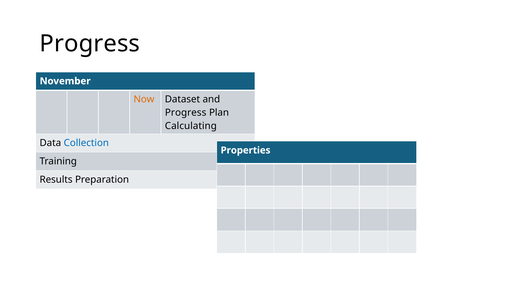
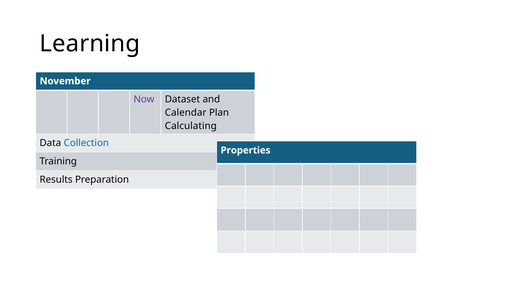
Progress: Progress -> Learning (90, 44)
Now colour: orange -> purple (144, 100)
Progress: Progress -> Calendar (186, 113)
